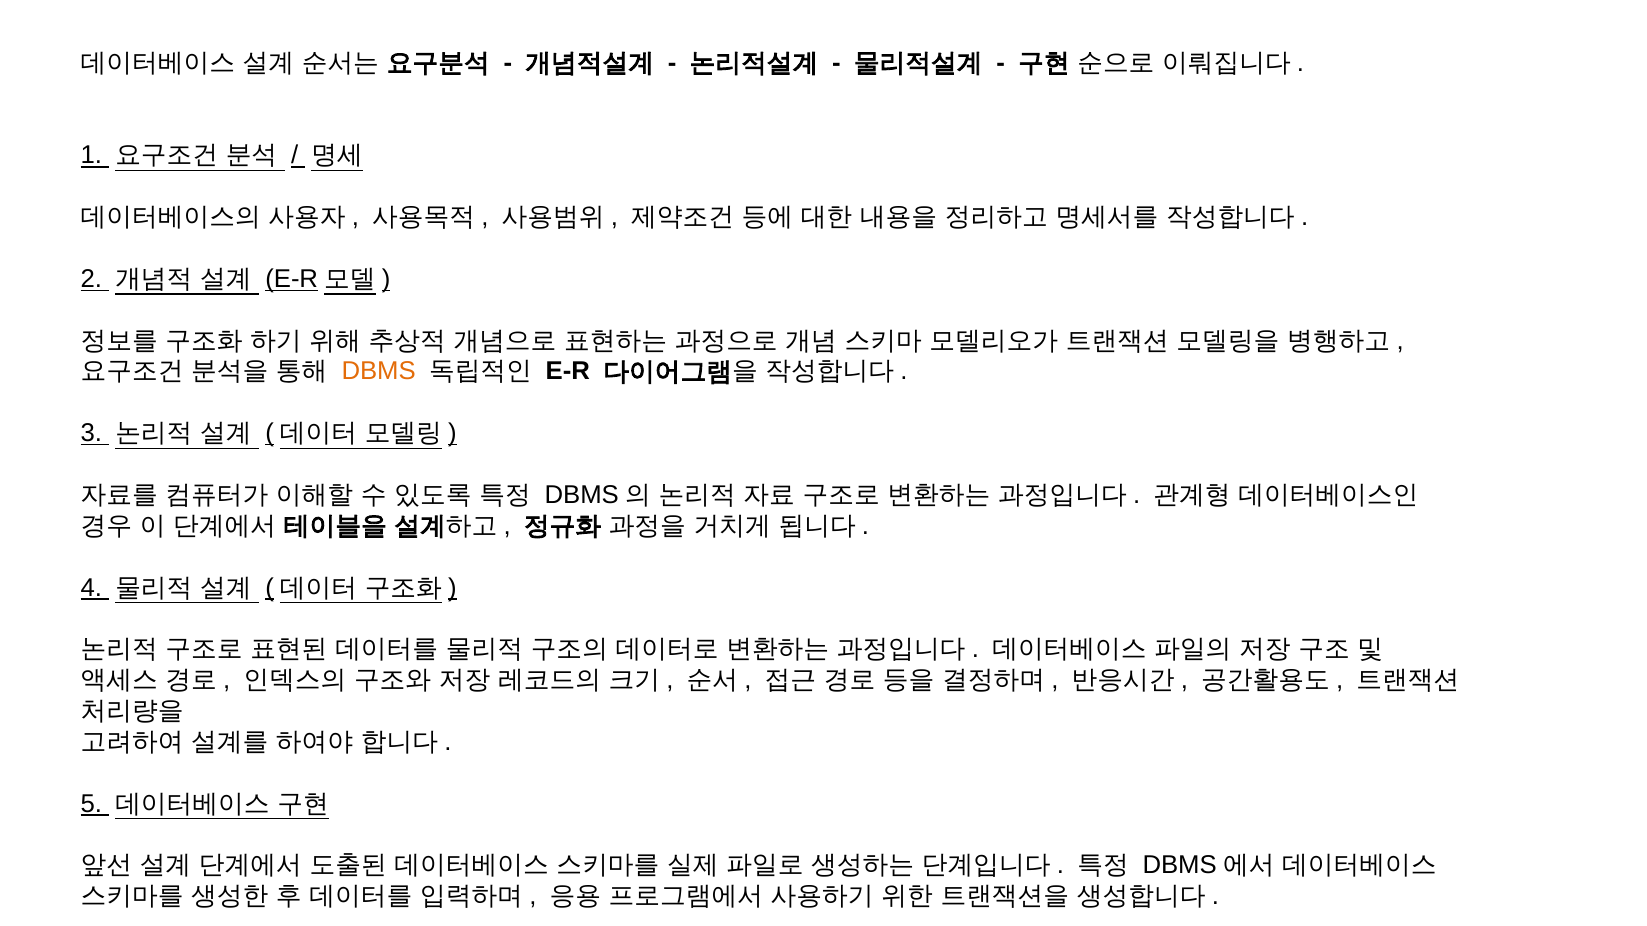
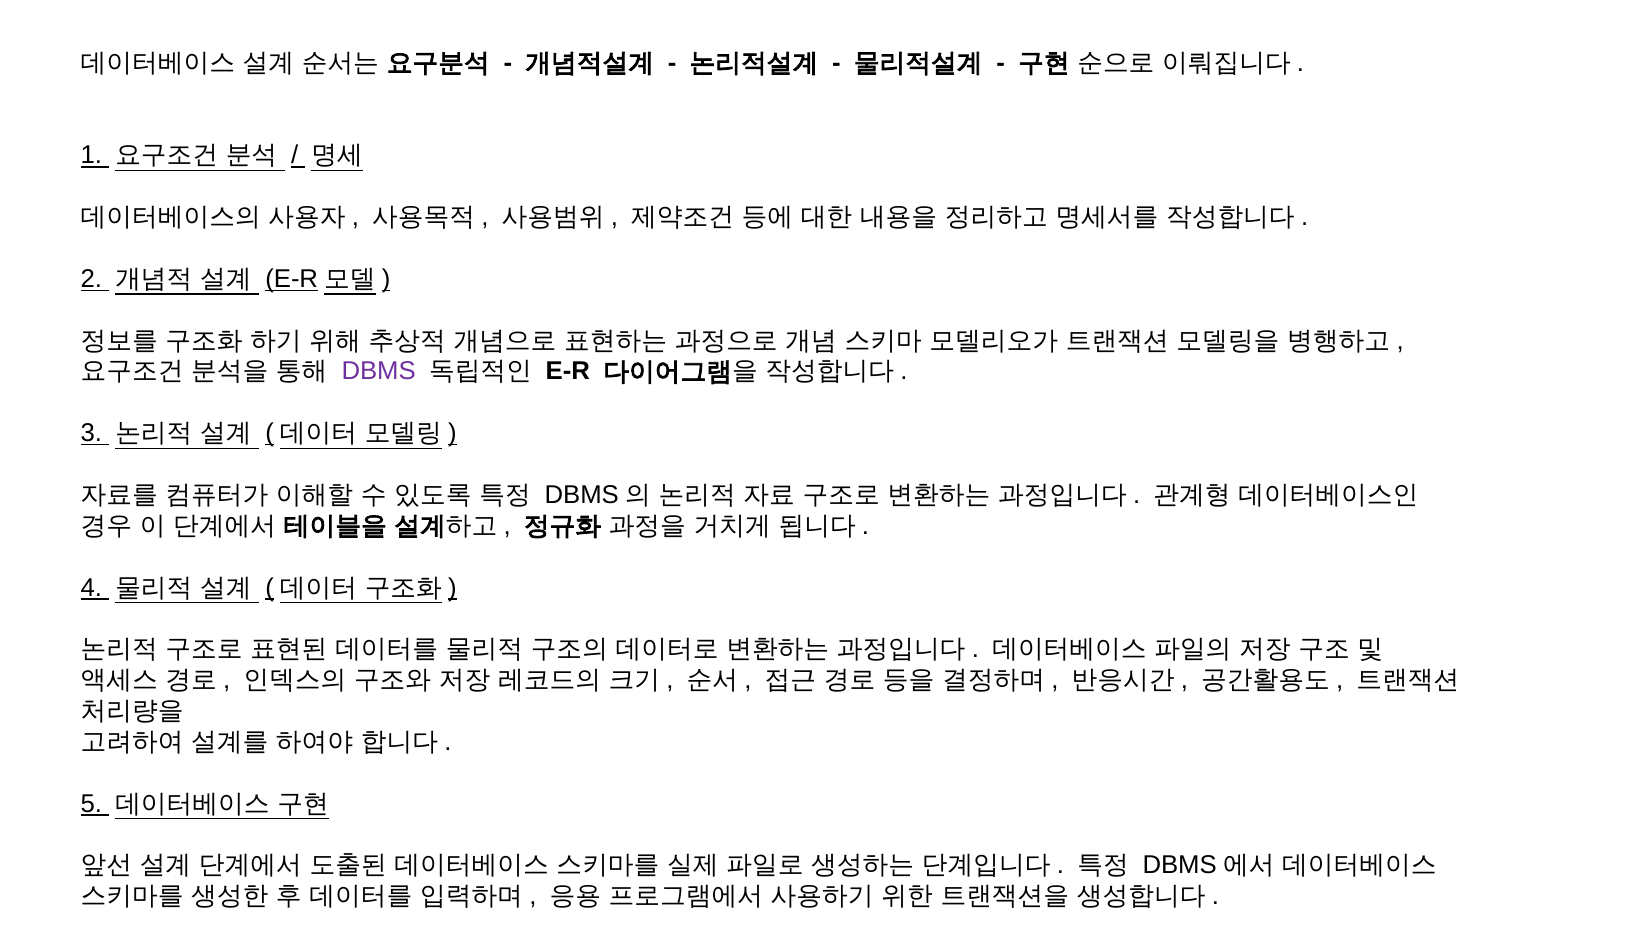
DBMS colour: orange -> purple (379, 372)
